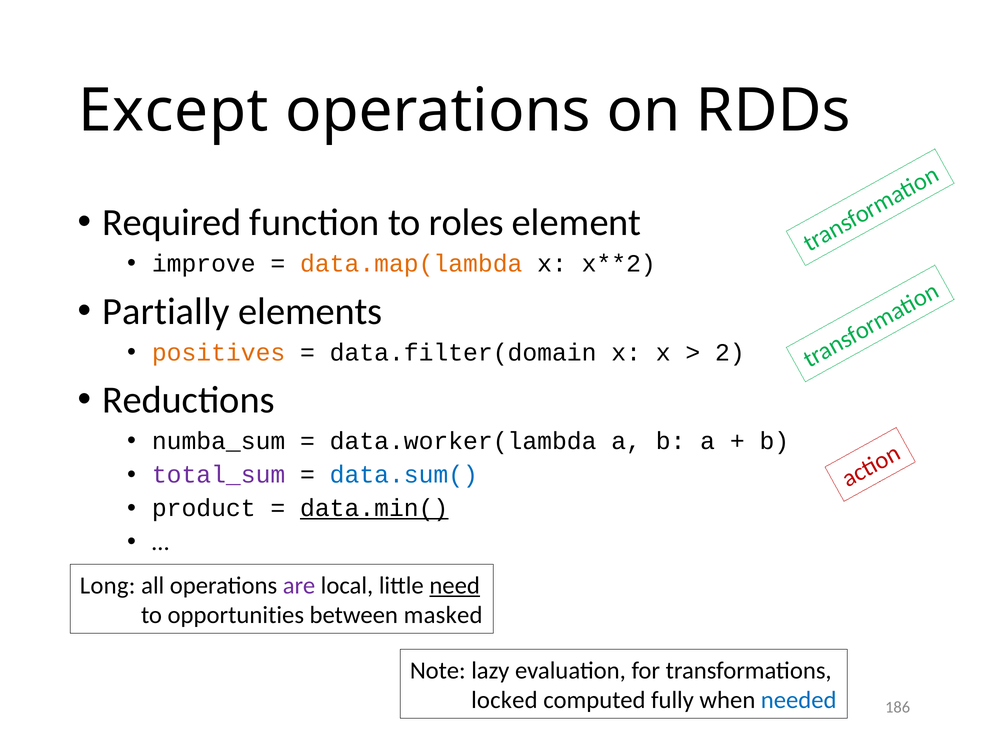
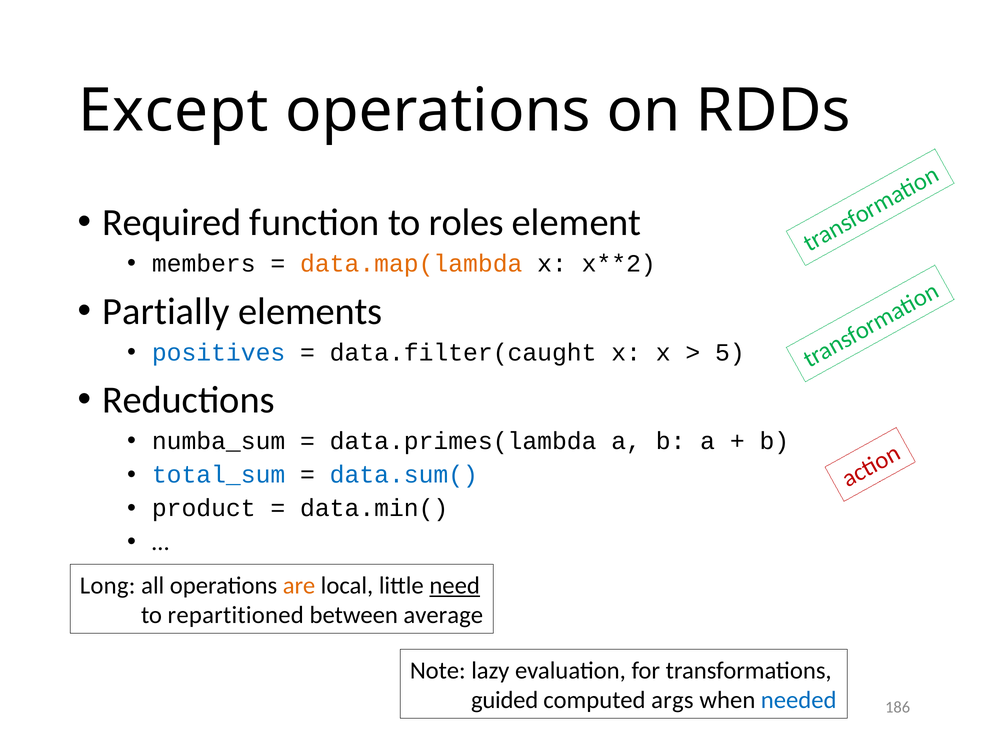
improve: improve -> members (204, 264)
positives colour: orange -> blue (219, 353)
data.filter(domain: data.filter(domain -> data.filter(caught (463, 353)
2: 2 -> 5 (730, 353)
data.worker(lambda: data.worker(lambda -> data.primes(lambda (463, 441)
total_sum colour: purple -> blue (219, 475)
data.min( underline: present -> none (374, 508)
are colour: purple -> orange (299, 586)
opportunities: opportunities -> repartitioned (236, 615)
masked: masked -> average (443, 615)
locked: locked -> guided (505, 700)
fully: fully -> args (672, 700)
